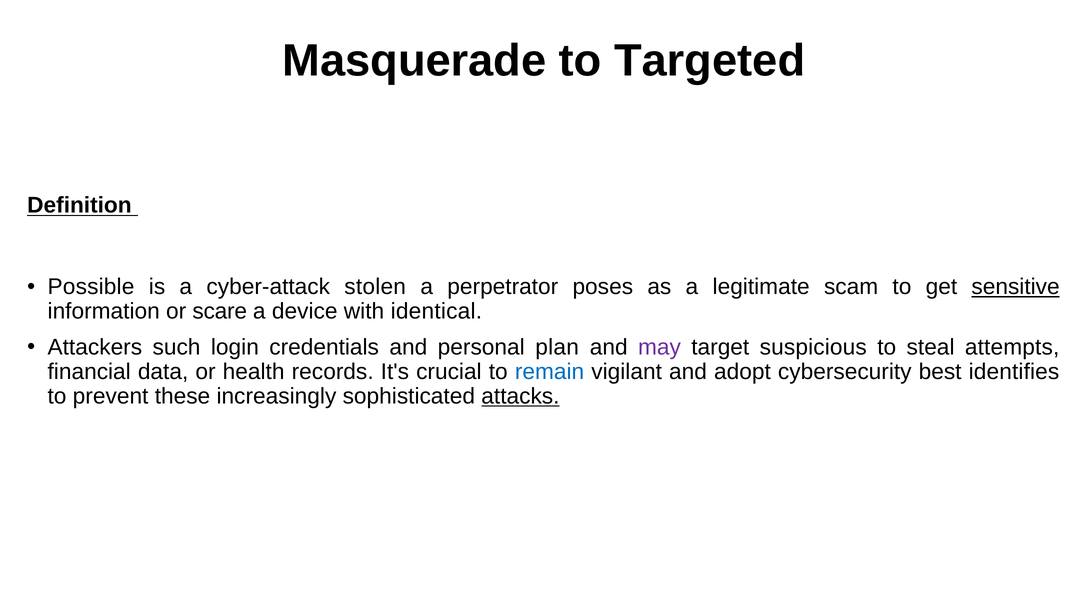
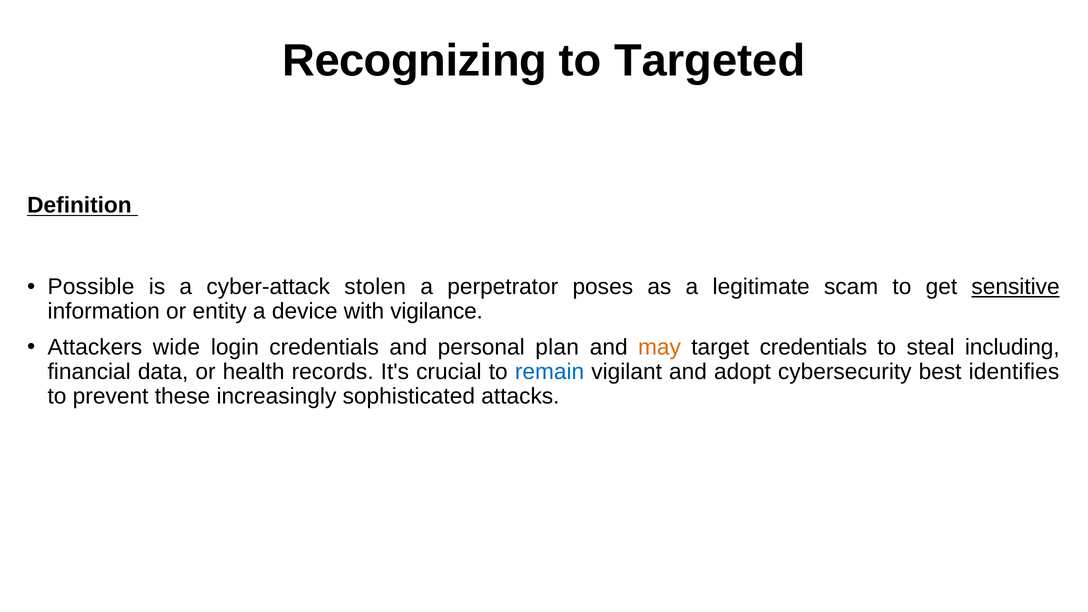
Masquerade: Masquerade -> Recognizing (415, 61)
scare: scare -> entity (220, 311)
identical: identical -> vigilance (437, 311)
such: such -> wide (176, 347)
may colour: purple -> orange (659, 347)
target suspicious: suspicious -> credentials (813, 347)
attempts: attempts -> including (1012, 347)
attacks underline: present -> none (520, 396)
